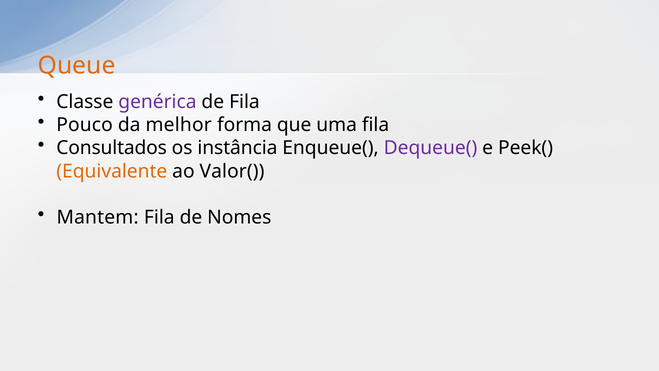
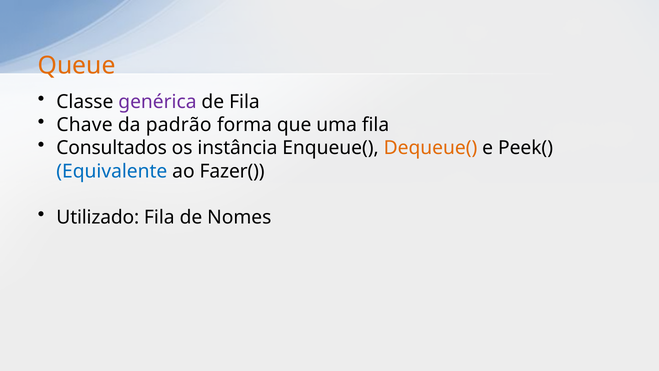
Pouco: Pouco -> Chave (85, 125)
melhor: melhor -> padrão (179, 125)
Dequeue( colour: purple -> orange (430, 148)
Equivalente colour: orange -> blue (112, 171)
Valor(: Valor( -> Fazer( (232, 171)
Mantem: Mantem -> Utilizado (98, 217)
